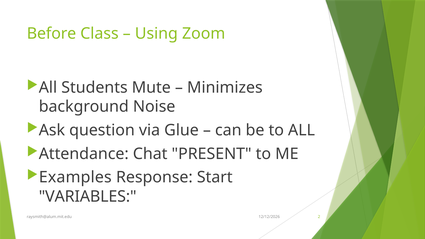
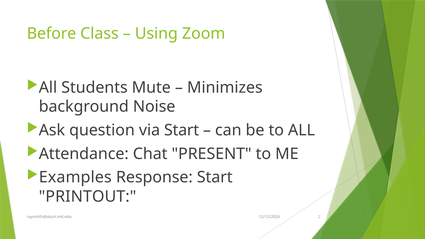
via Glue: Glue -> Start (182, 130)
VARIABLES: VARIABLES -> PRINTOUT (88, 197)
